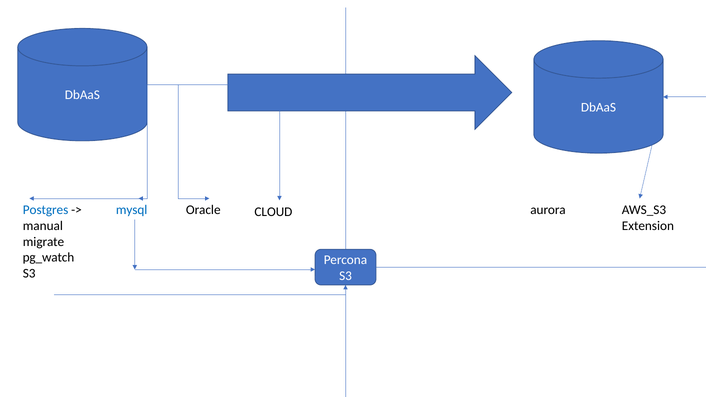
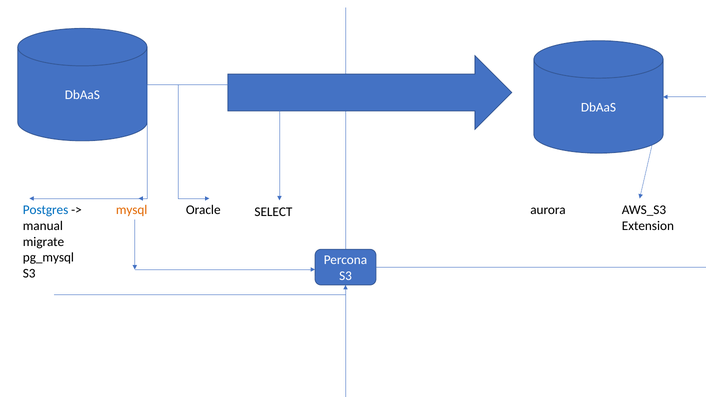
mysql colour: blue -> orange (132, 210)
CLOUD: CLOUD -> SELECT (273, 212)
pg_watch: pg_watch -> pg_mysql (48, 258)
